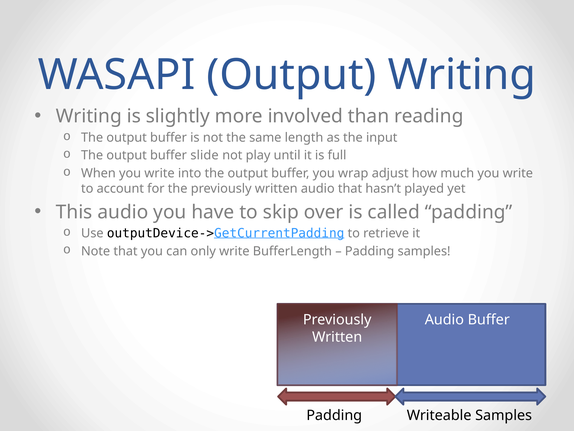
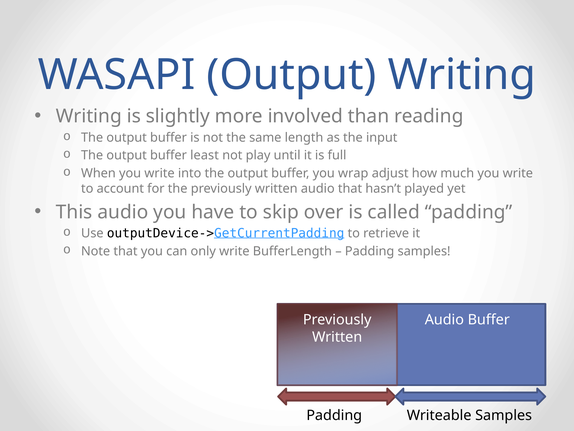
slide: slide -> least (205, 155)
